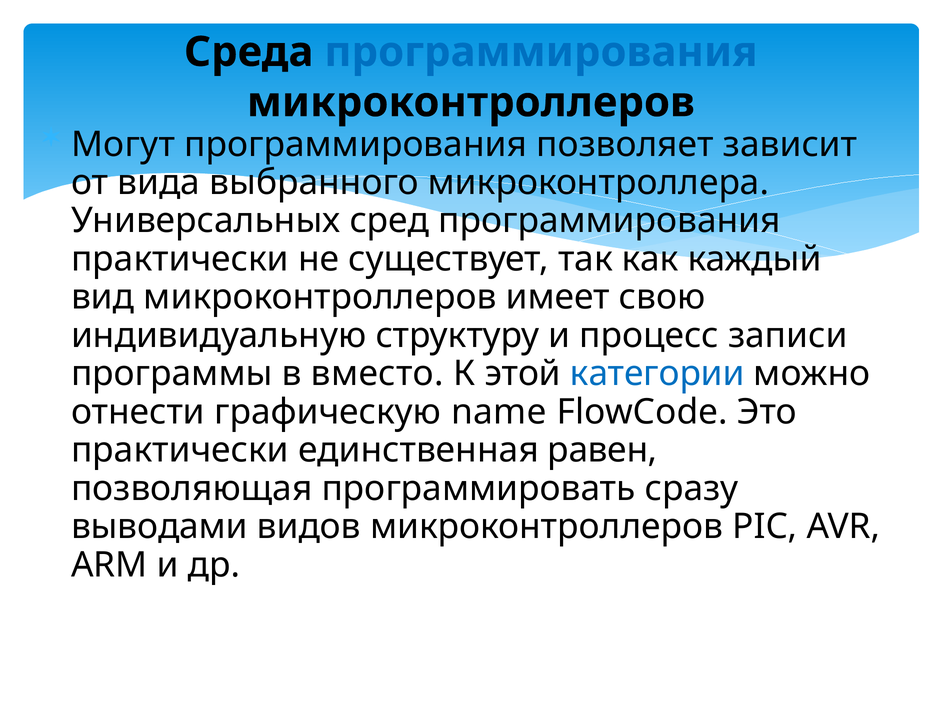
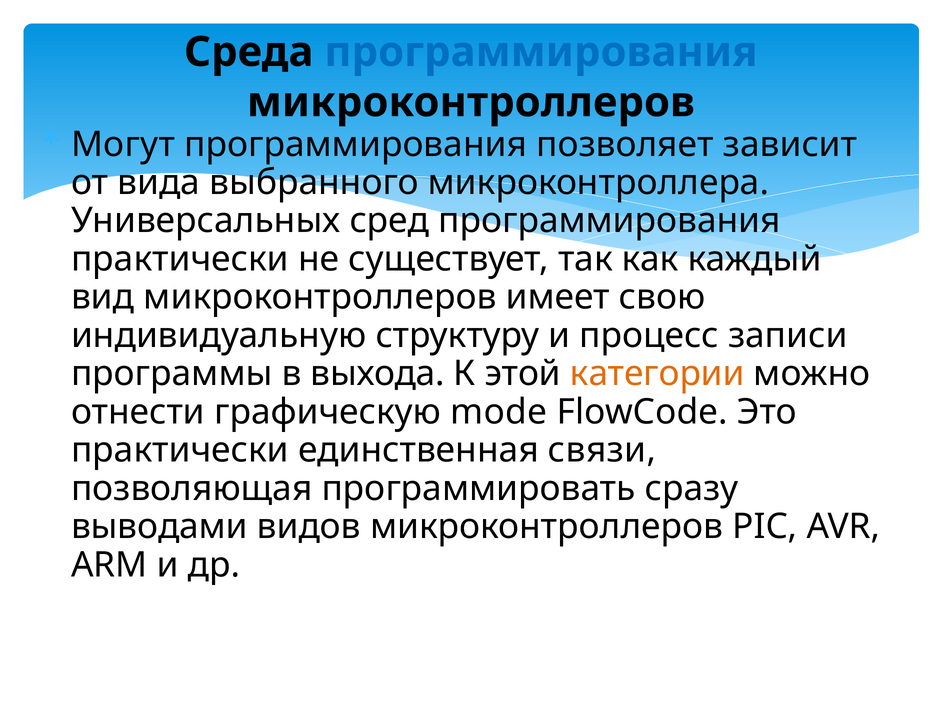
вместо: вместо -> выхода (378, 373)
категории colour: blue -> orange (657, 373)
name: name -> mode (499, 412)
равен: равен -> связи (602, 450)
